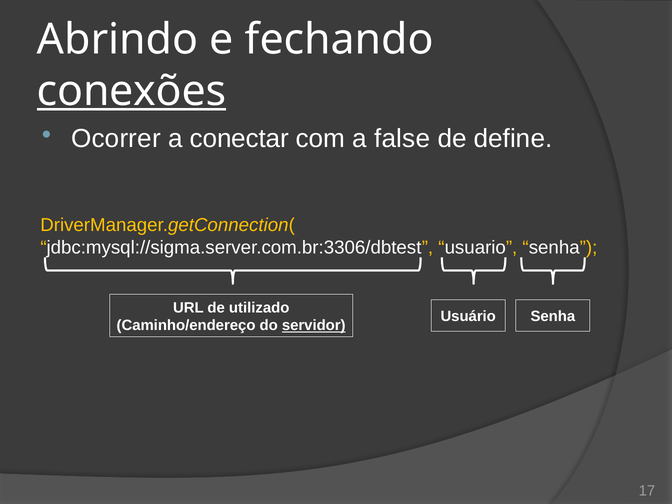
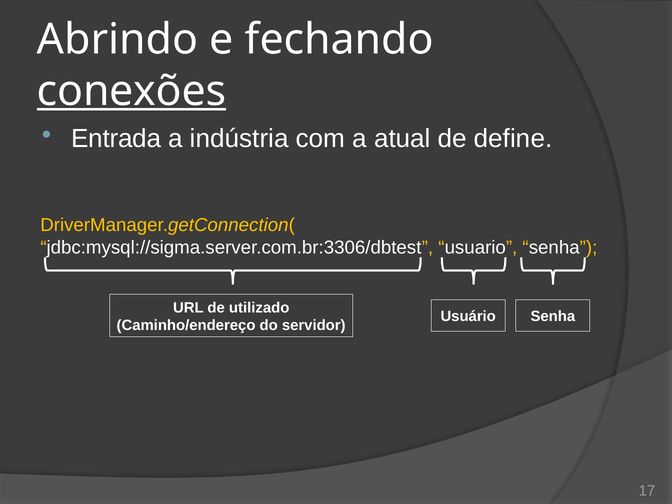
Ocorrer: Ocorrer -> Entrada (116, 138)
conectar: conectar -> indústria (239, 138)
false: false -> atual (402, 138)
servidor underline: present -> none (314, 326)
